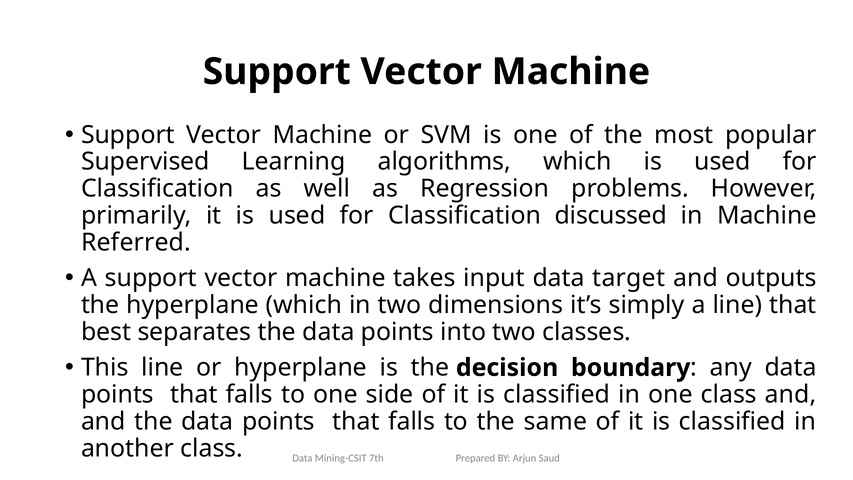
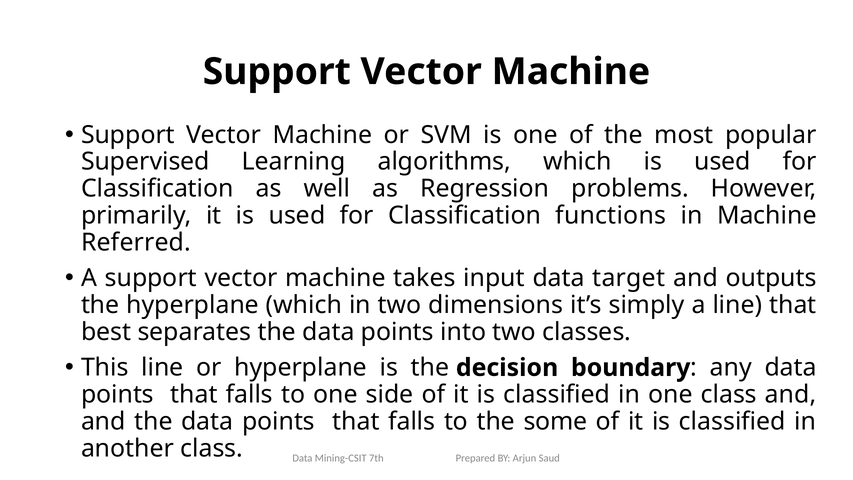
discussed: discussed -> functions (611, 215)
same: same -> some (555, 421)
